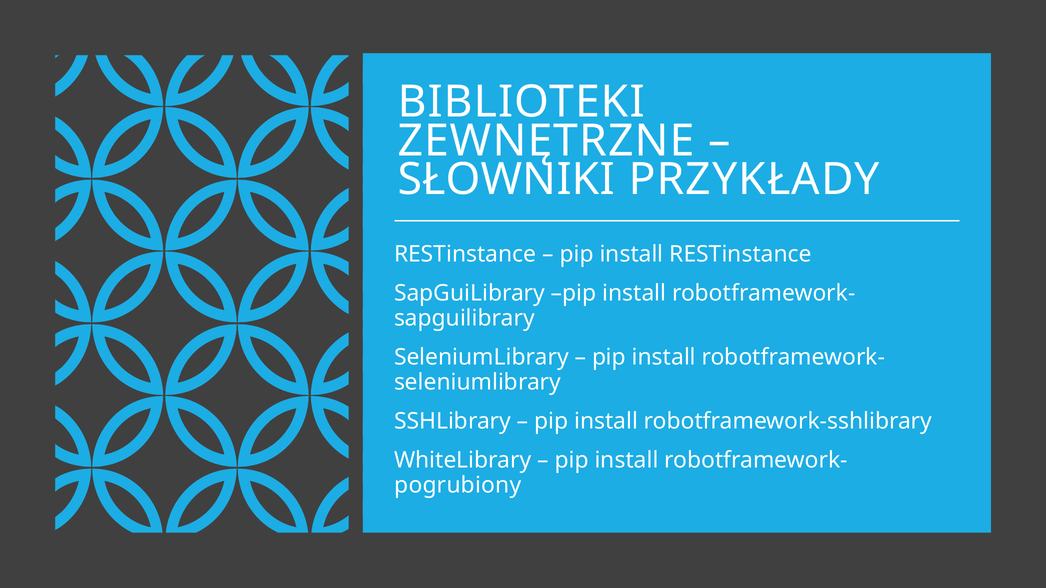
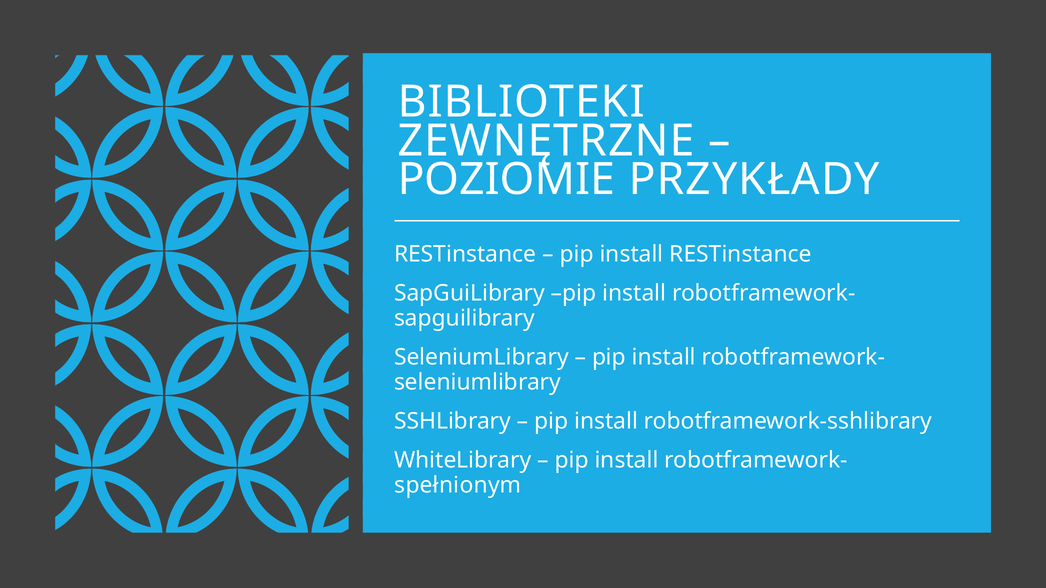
SŁOWNIKI: SŁOWNIKI -> POZIOMIE (506, 180)
pogrubiony: pogrubiony -> spełnionym (458, 486)
